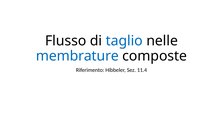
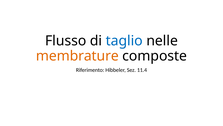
membrature colour: blue -> orange (77, 56)
